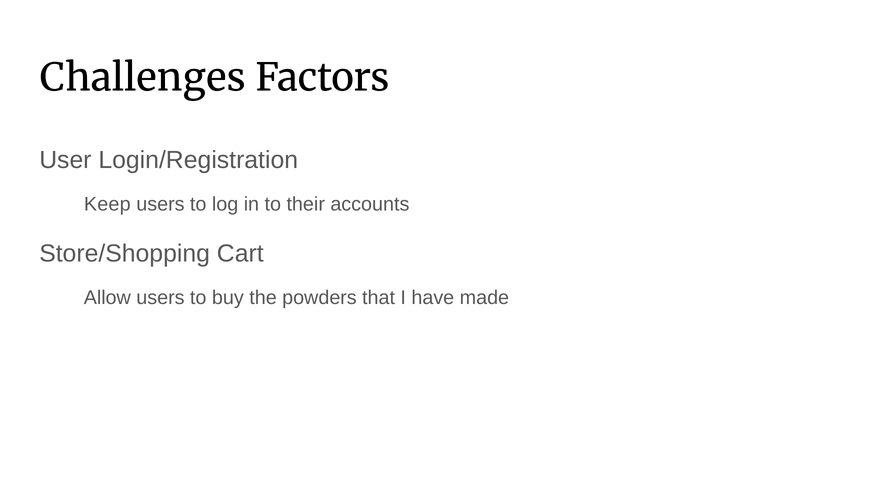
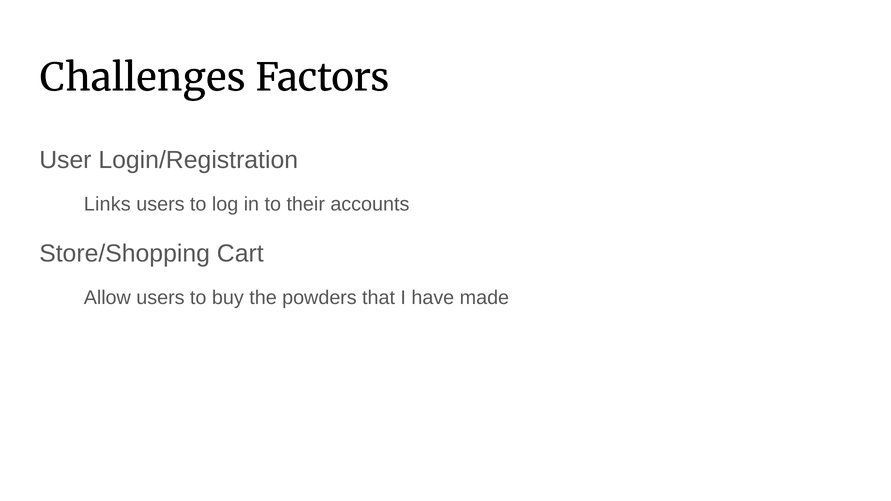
Keep: Keep -> Links (107, 204)
